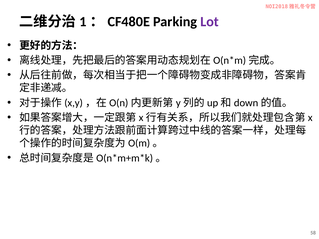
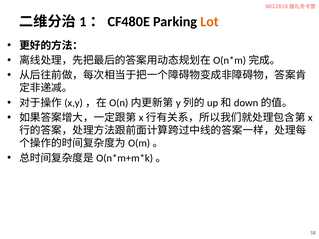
Lot colour: purple -> orange (210, 22)
